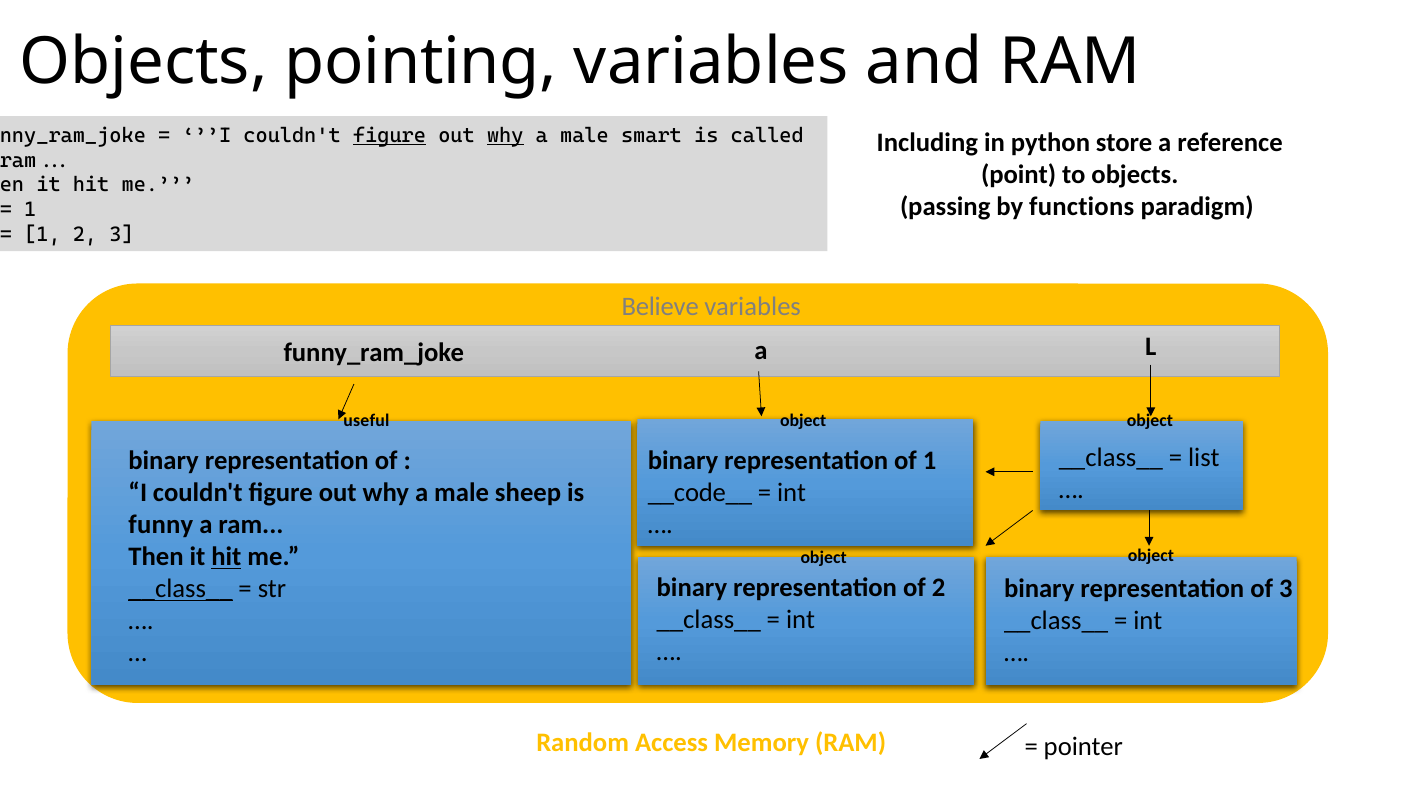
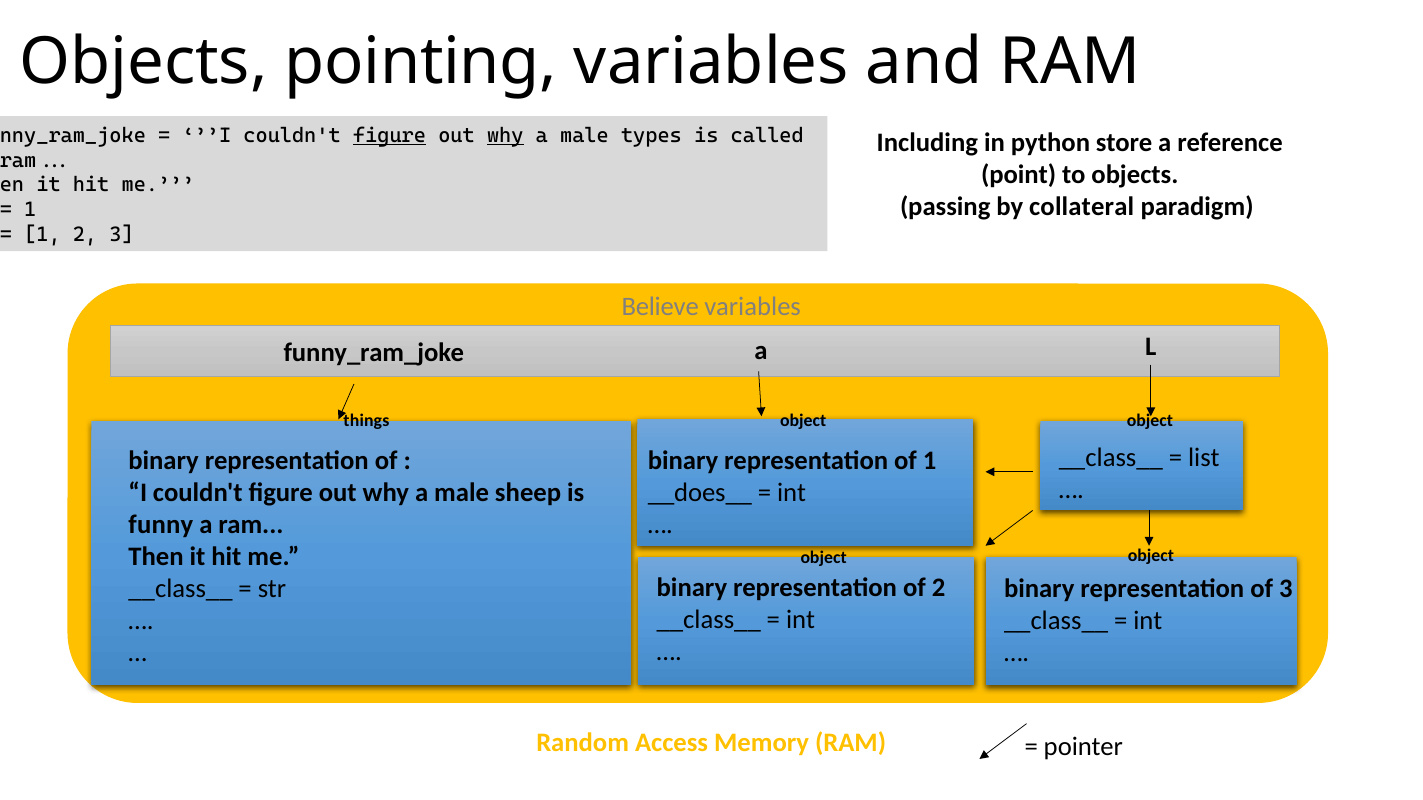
smart: smart -> types (651, 135)
functions: functions -> collateral (1082, 207)
useful: useful -> things (366, 421)
__code__: __code__ -> __does__ (700, 493)
hit underline: present -> none (226, 557)
__class__ underline: present -> none (180, 589)
